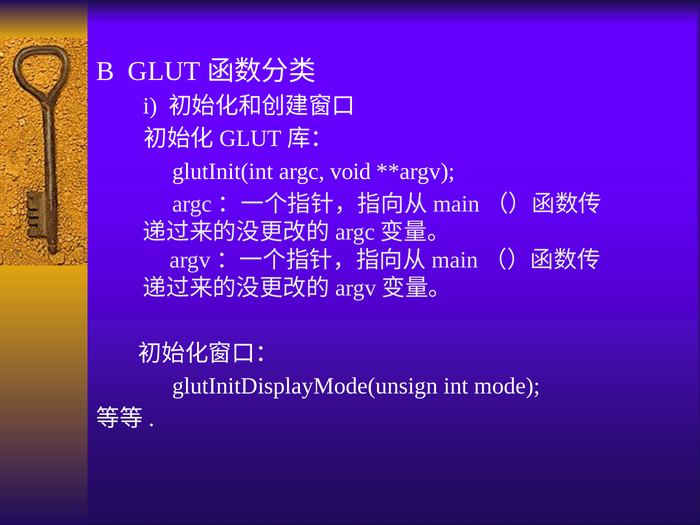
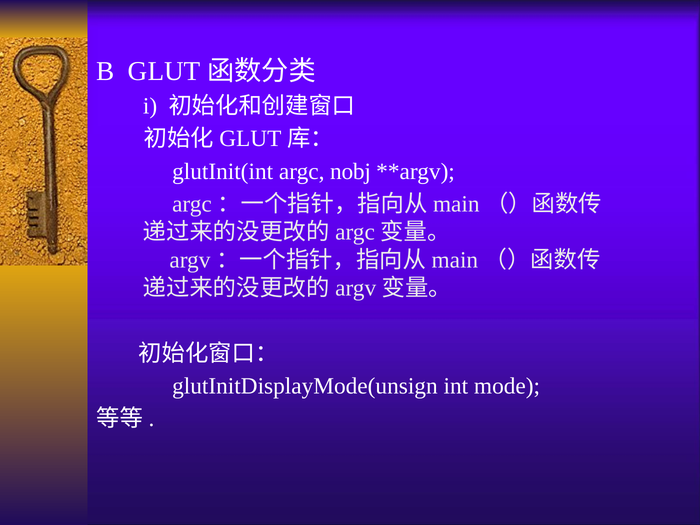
void: void -> nobj (350, 171)
